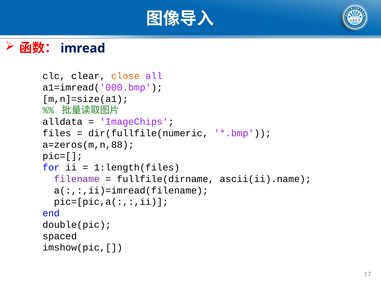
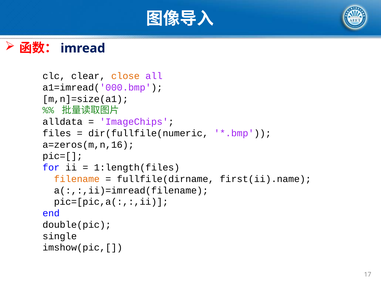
a=zeros(m,n,88: a=zeros(m,n,88 -> a=zeros(m,n,16 (88, 145)
filename colour: purple -> orange (77, 179)
ascii(ii).name: ascii(ii).name -> first(ii).name (265, 179)
spaced: spaced -> single (60, 236)
